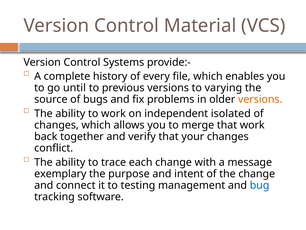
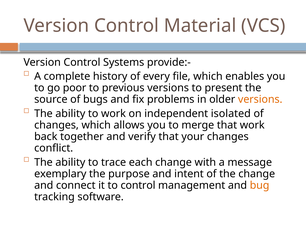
until: until -> poor (75, 88)
varying: varying -> present (223, 88)
to testing: testing -> control (138, 185)
bug colour: blue -> orange (260, 185)
